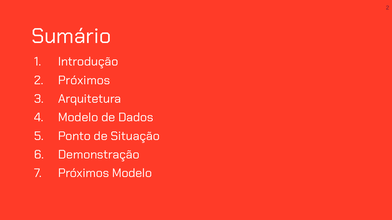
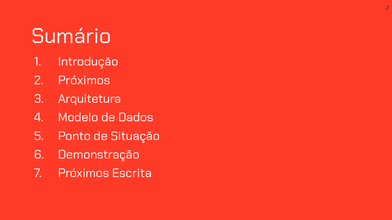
Próximos Modelo: Modelo -> Escrita (132, 174)
